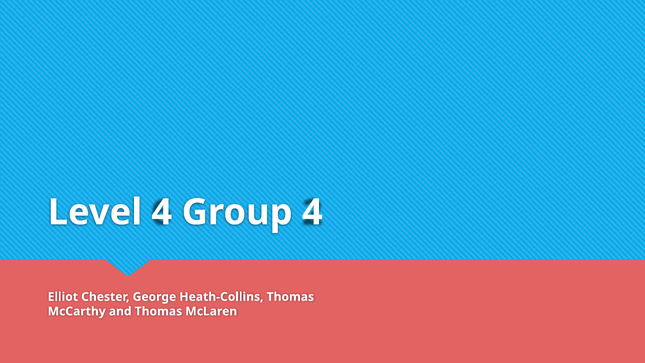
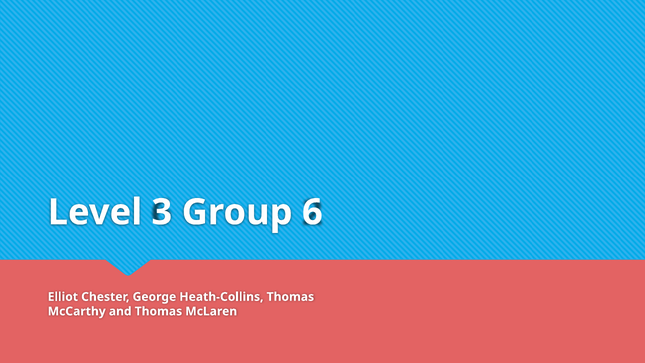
Level 4: 4 -> 3 (162, 212)
Group 4: 4 -> 6 (312, 212)
